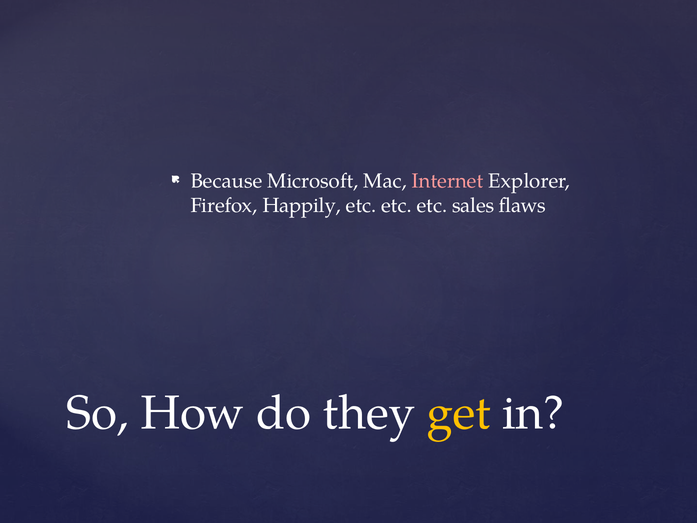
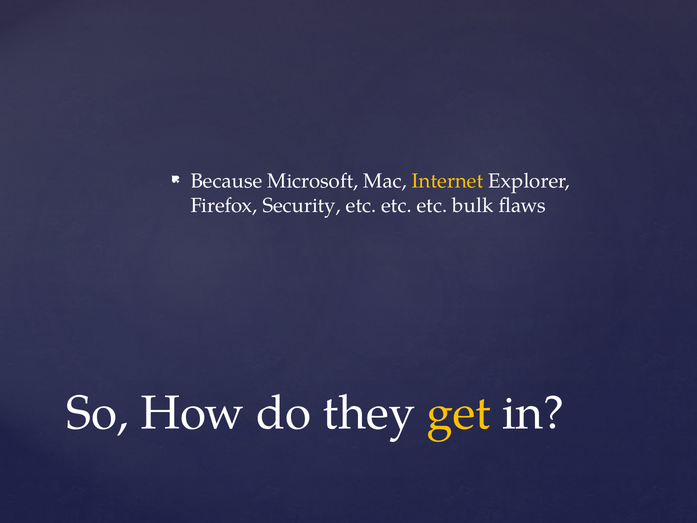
Internet colour: pink -> yellow (448, 181)
Happily: Happily -> Security (302, 205)
sales: sales -> bulk (473, 205)
